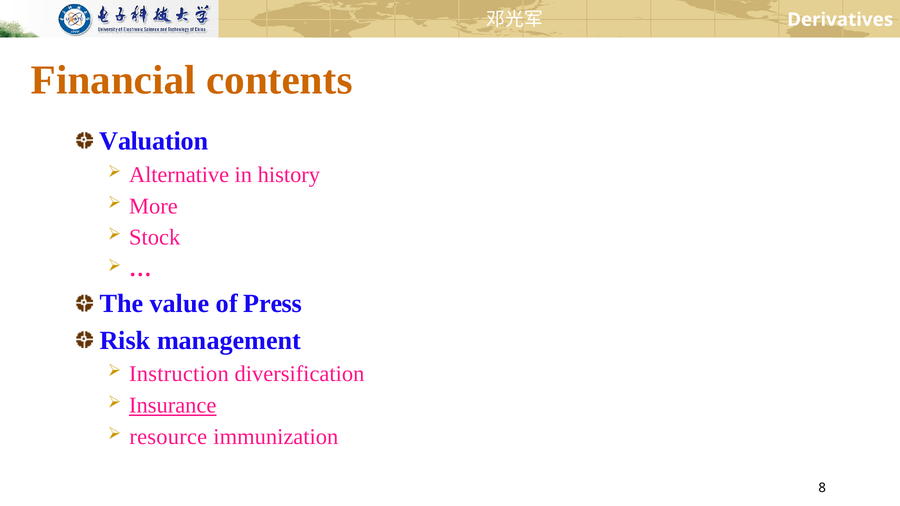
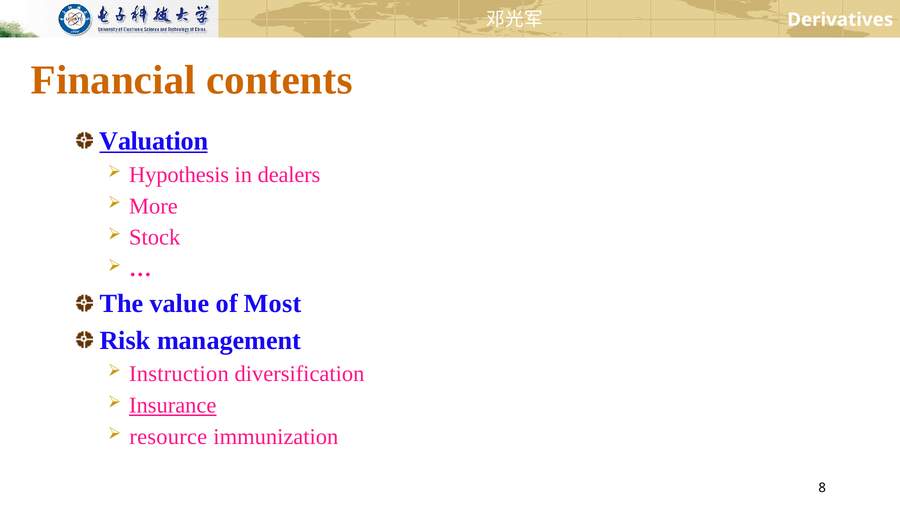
Valuation underline: none -> present (154, 141)
Alternative: Alternative -> Hypothesis (179, 175)
history: history -> dealers (289, 175)
Press: Press -> Most (273, 304)
